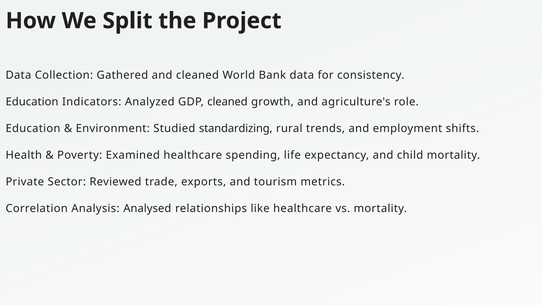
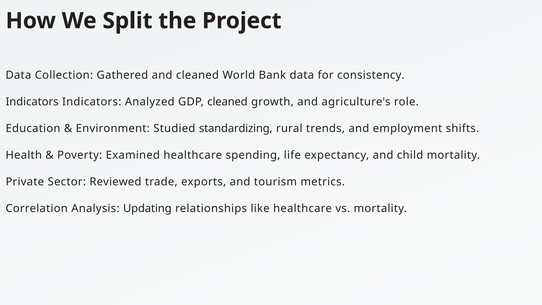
Education: Education -> Indicators (32, 102)
Analysed: Analysed -> Updating (147, 208)
